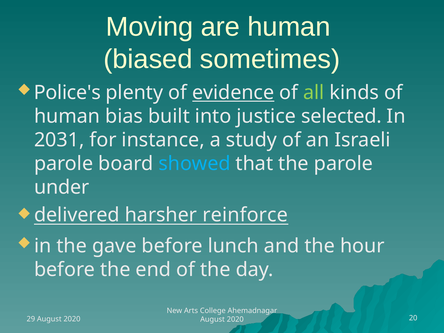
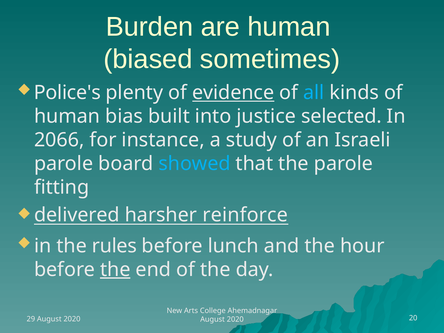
Moving: Moving -> Burden (149, 27)
all colour: light green -> light blue (314, 93)
2031: 2031 -> 2066 (59, 140)
under: under -> fitting (62, 187)
gave: gave -> rules (114, 246)
the underline: none -> present (115, 270)
